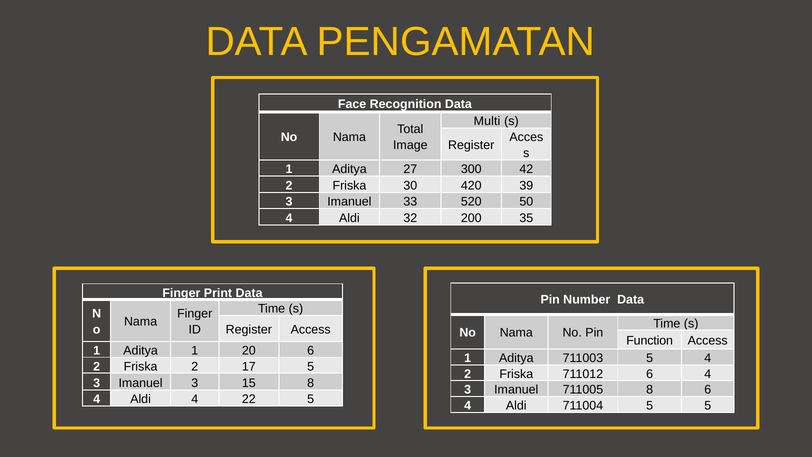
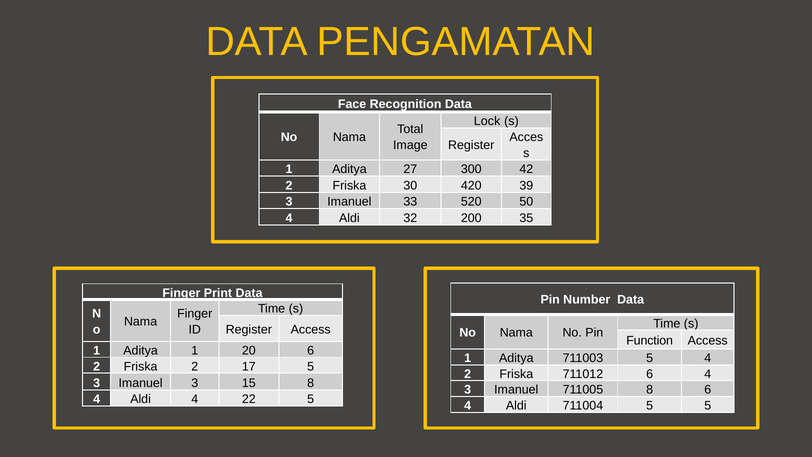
Multi: Multi -> Lock (487, 121)
